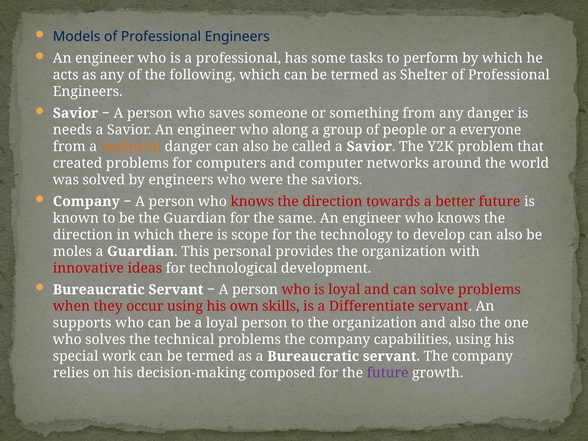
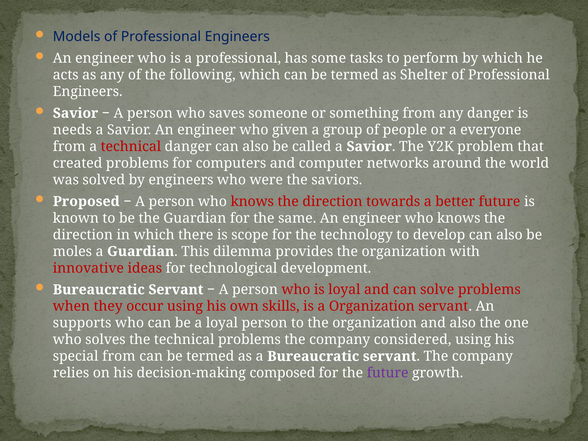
along: along -> given (290, 130)
technical colour: orange -> red (131, 147)
Company: Company -> Proposed (86, 201)
personal: personal -> dilemma (242, 251)
a Differentiate: Differentiate -> Organization (372, 306)
capabilities: capabilities -> considered (413, 340)
special work: work -> from (119, 356)
